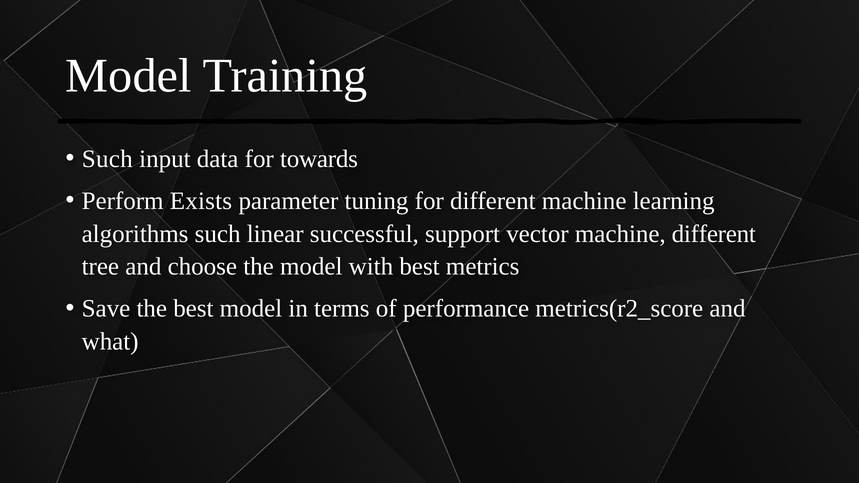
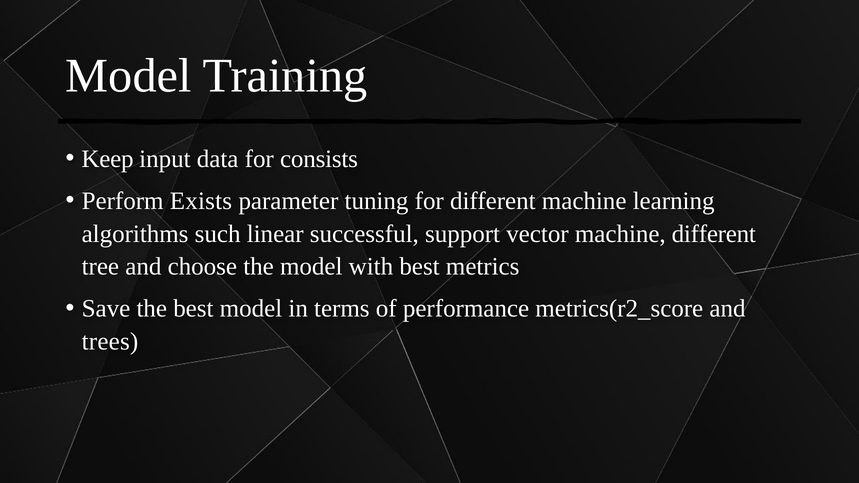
Such: Such -> Keep (107, 159)
towards: towards -> consists (319, 159)
what: what -> trees (110, 342)
